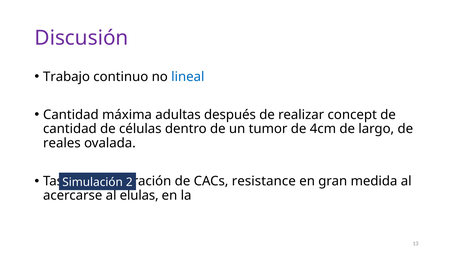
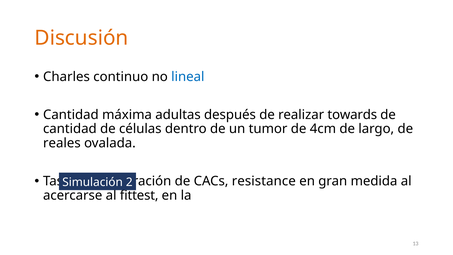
Discusión colour: purple -> orange (81, 38)
Trabajo: Trabajo -> Charles (66, 77)
concept: concept -> towards (352, 115)
elulas: elulas -> fittest (139, 195)
